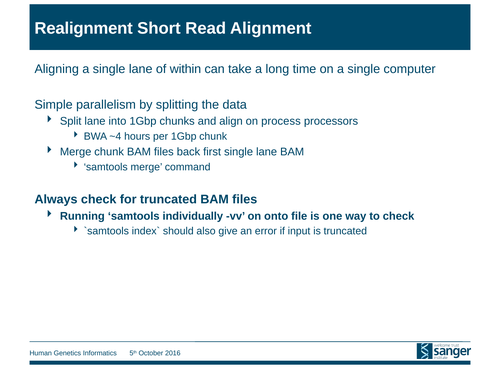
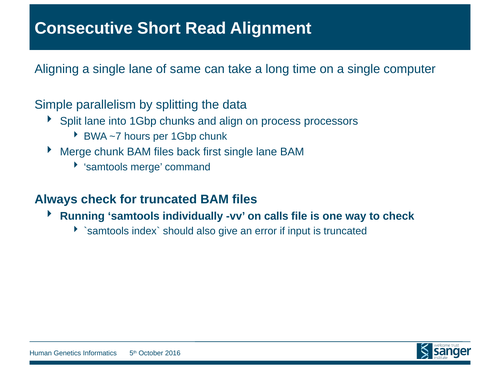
Realignment: Realignment -> Consecutive (84, 28)
within: within -> same (185, 69)
~4: ~4 -> ~7 (115, 136)
onto: onto -> calls (276, 216)
